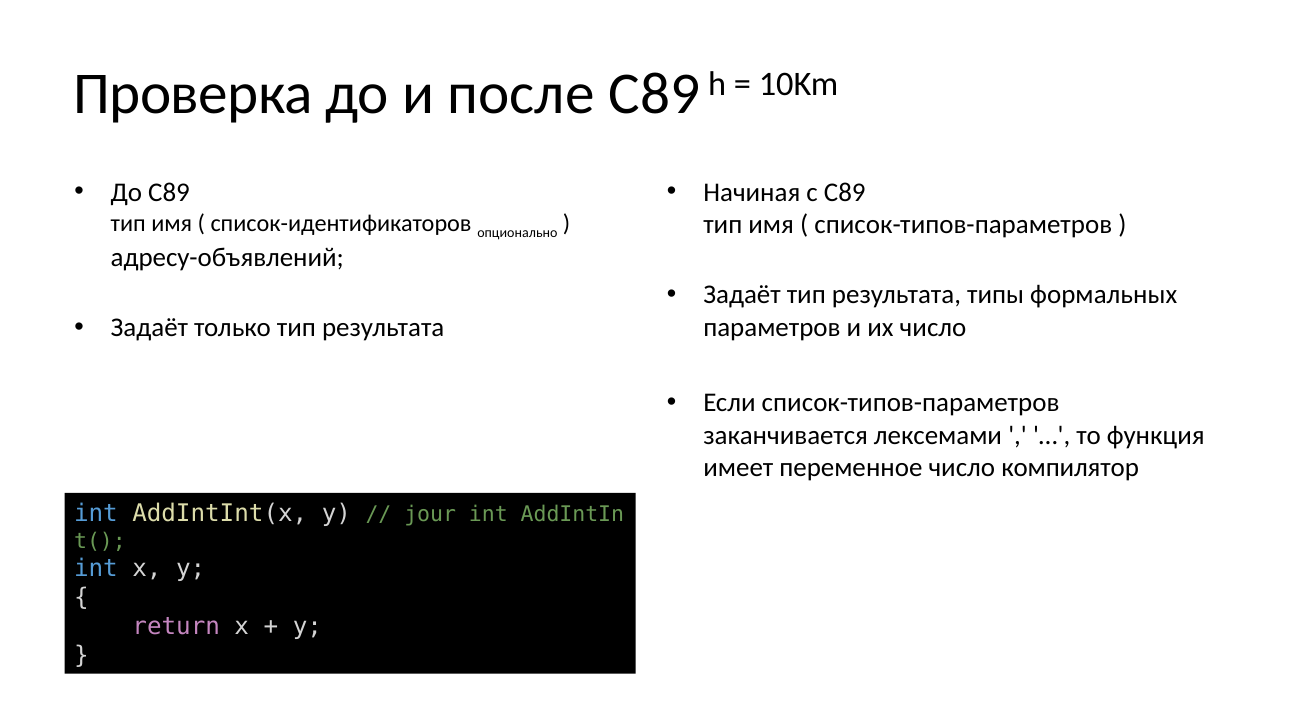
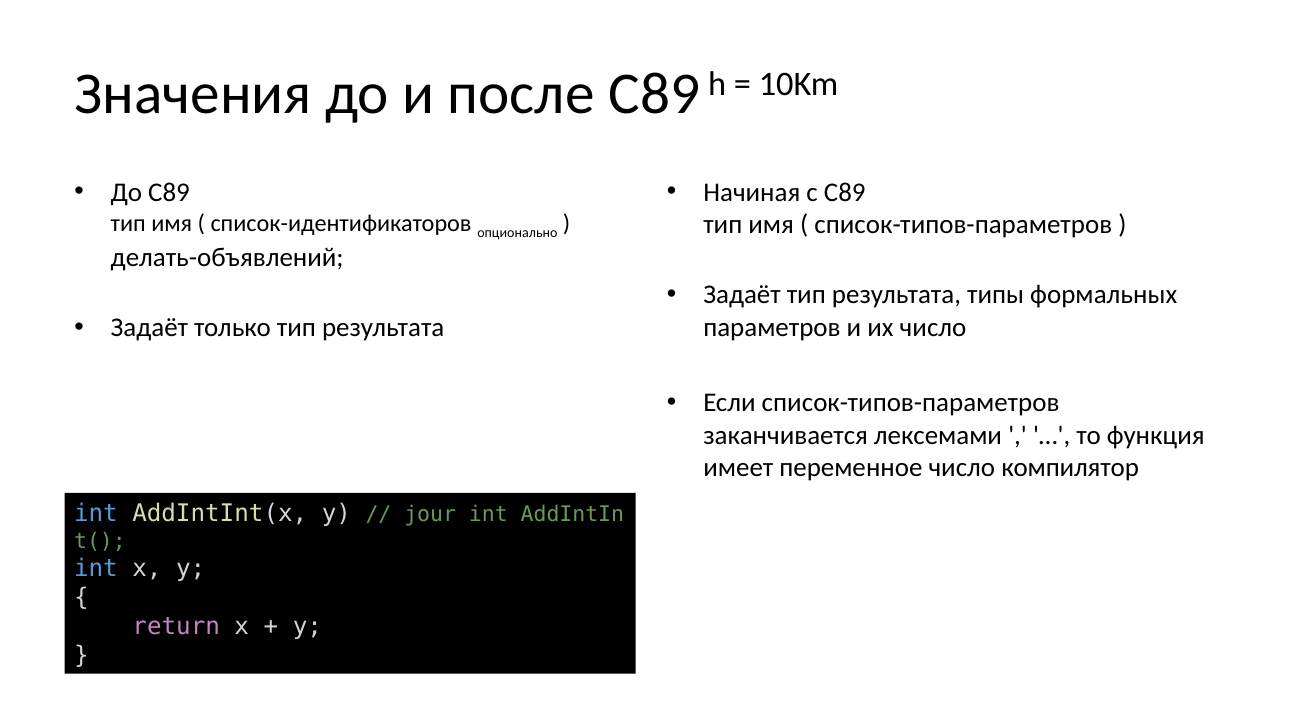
Проверка: Проверка -> Значения (193, 94)
адресу-объявлений: адресу-объявлений -> делать-объявлений (227, 258)
